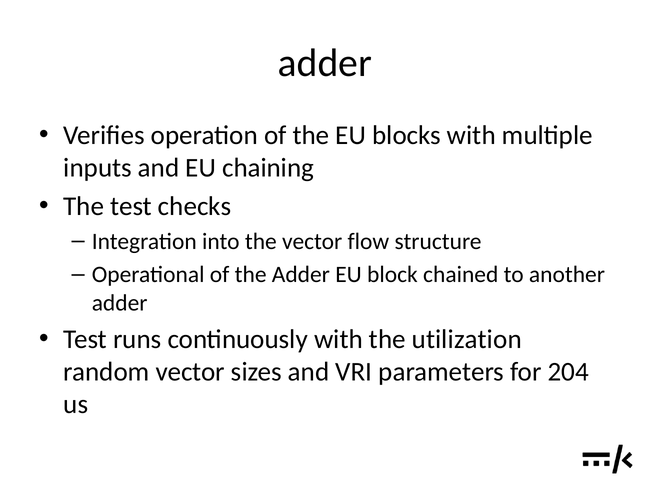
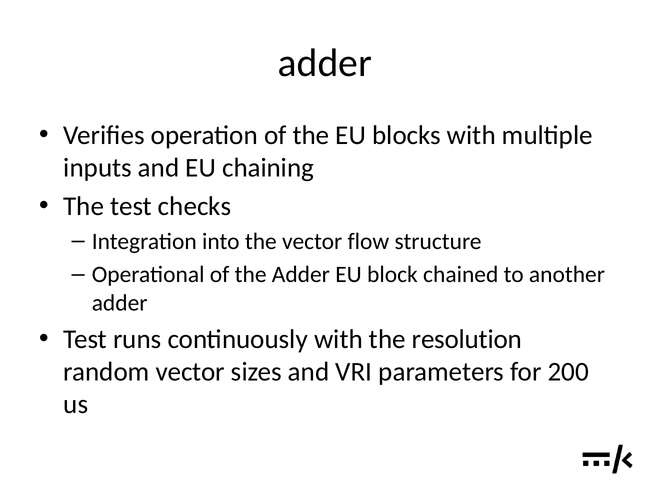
utilization: utilization -> resolution (467, 339)
204: 204 -> 200 (568, 371)
